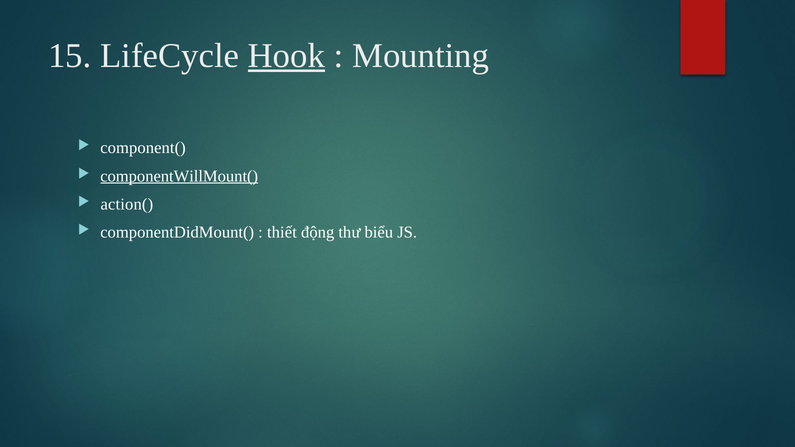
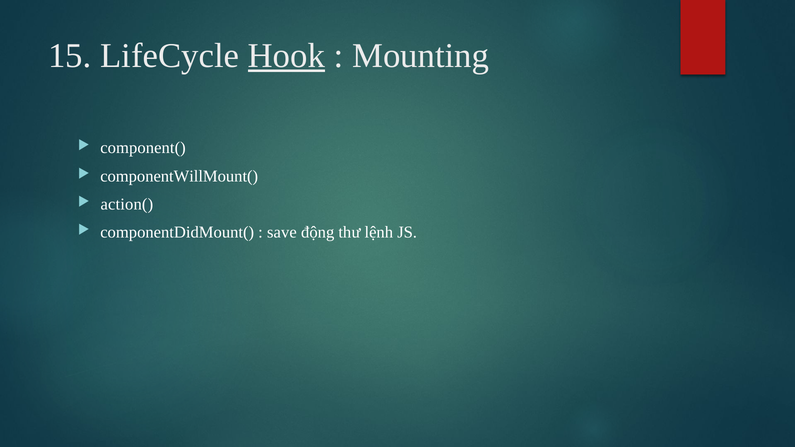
componentWillMount( underline: present -> none (179, 176)
thiết: thiết -> save (282, 233)
biểu: biểu -> lệnh (379, 233)
